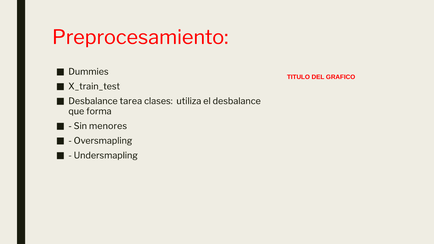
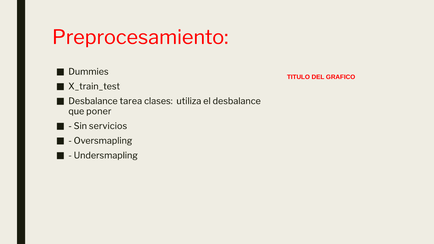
forma: forma -> poner (99, 111)
menores: menores -> servicios (108, 126)
